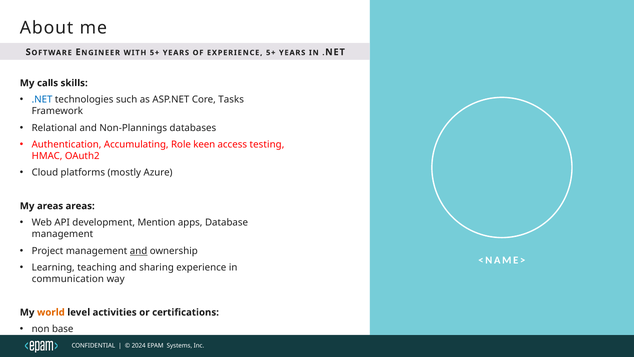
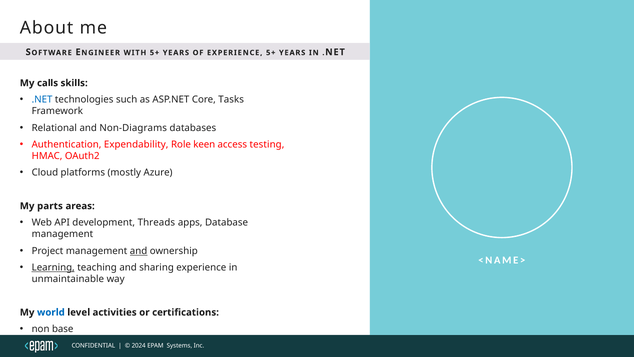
Non-Plannings: Non-Plannings -> Non-Diagrams (133, 128)
Accumulating: Accumulating -> Expendability (136, 144)
My areas: areas -> parts (50, 206)
Mention: Mention -> Threads (156, 222)
Learning underline: none -> present (53, 267)
communication: communication -> unmaintainable (68, 279)
world colour: orange -> blue (51, 312)
